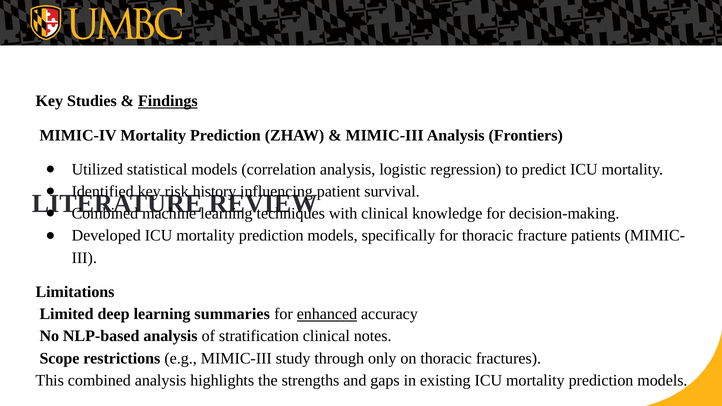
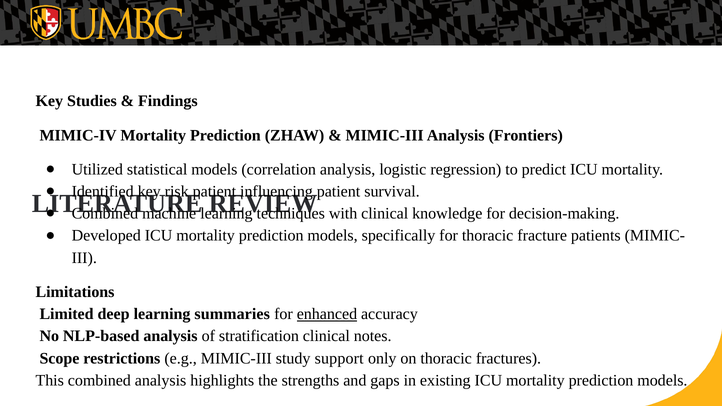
Findings underline: present -> none (168, 101)
history: history -> patient (214, 192)
through: through -> support (339, 358)
